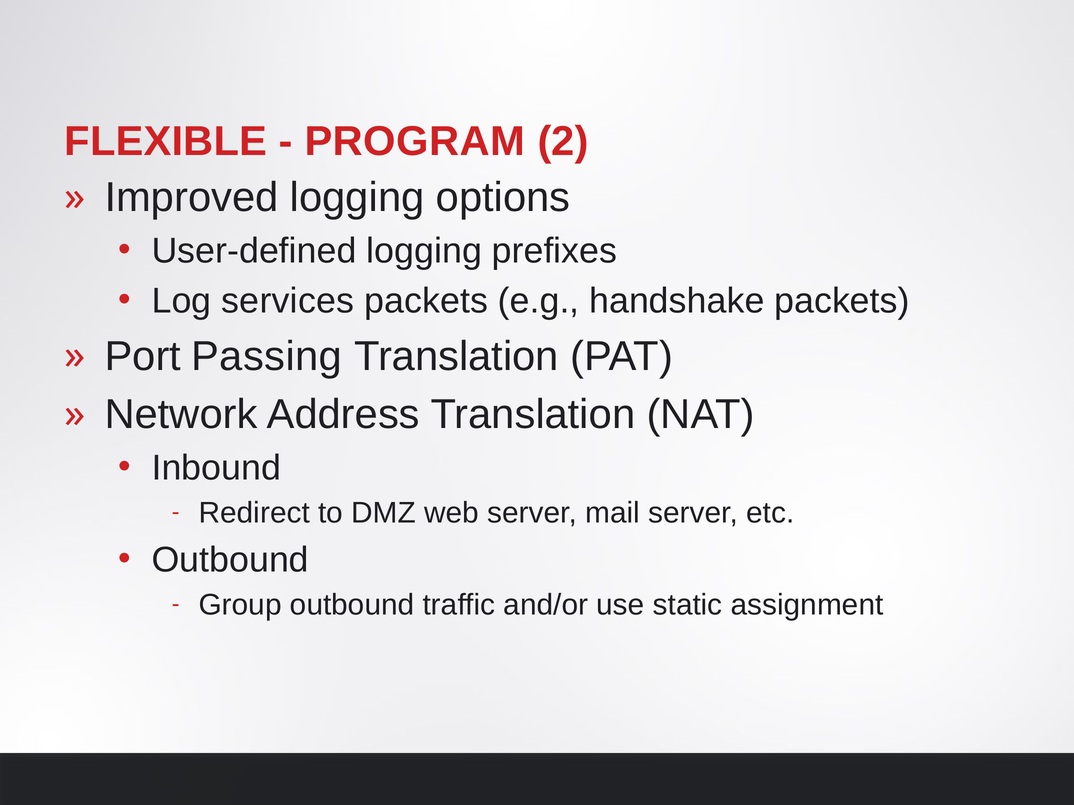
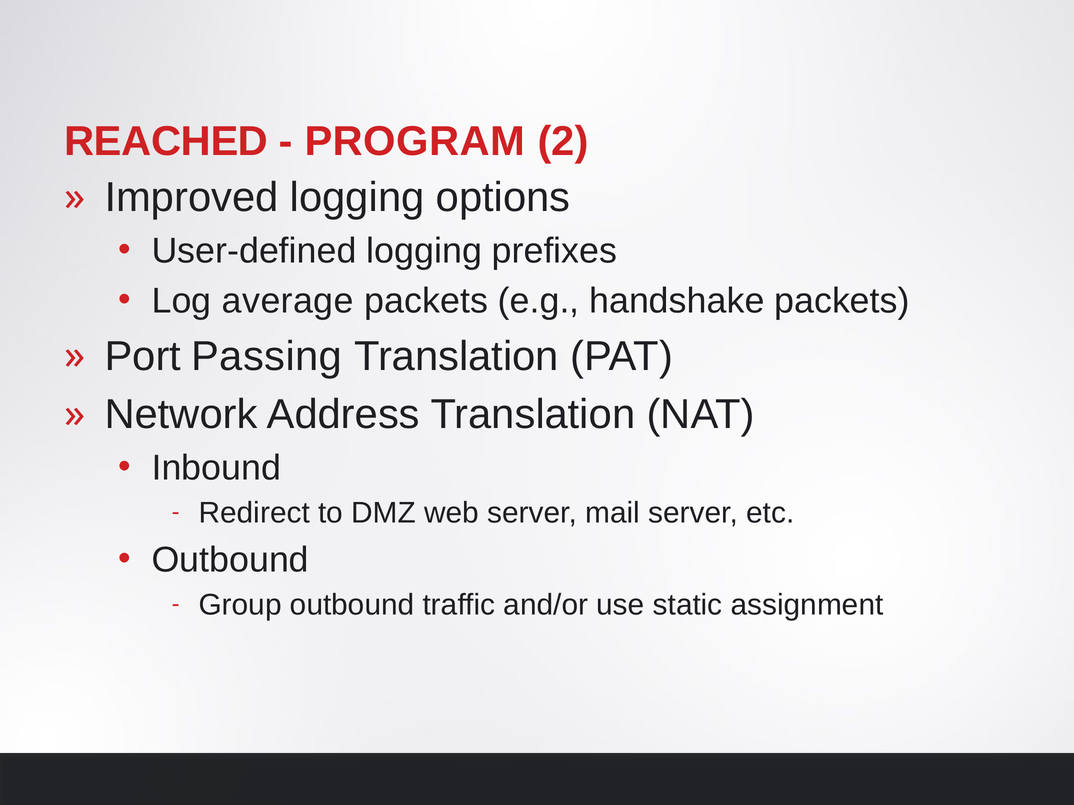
FLEXIBLE: FLEXIBLE -> REACHED (166, 142)
services: services -> average (288, 301)
